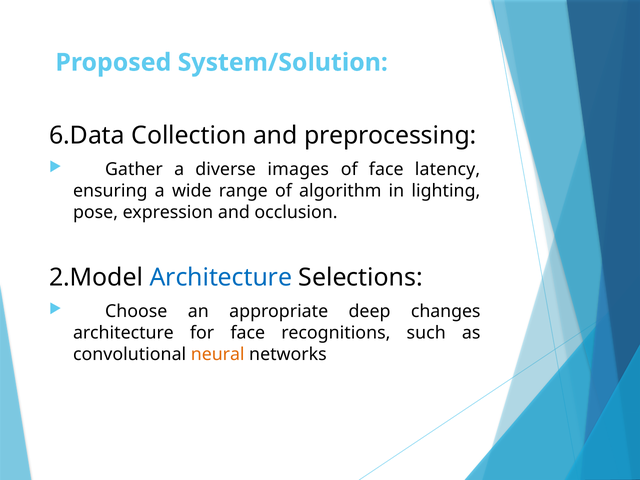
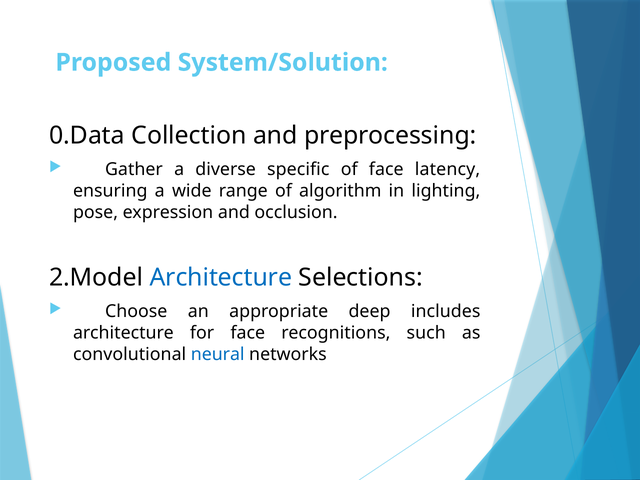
6.Data: 6.Data -> 0.Data (87, 136)
images: images -> specific (298, 170)
changes: changes -> includes (446, 312)
neural colour: orange -> blue (218, 354)
